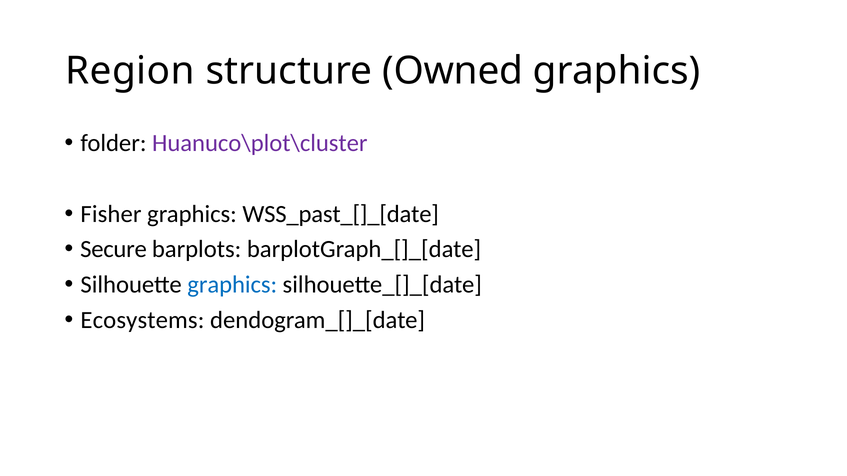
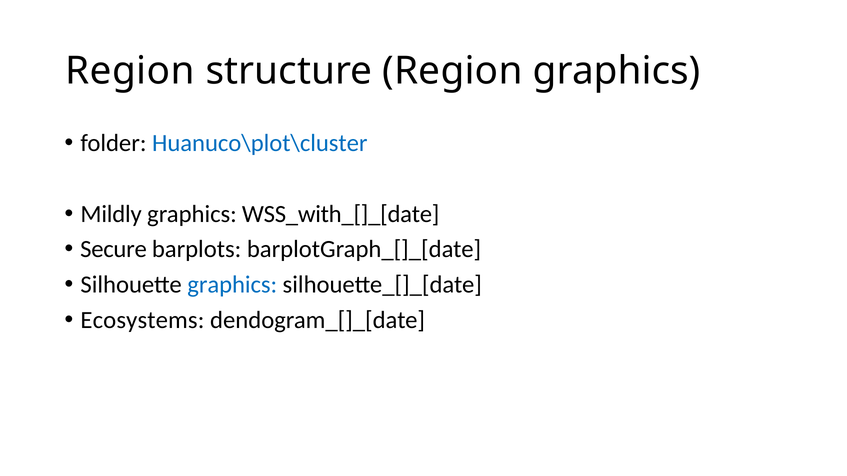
structure Owned: Owned -> Region (452, 71)
Huanuco\plot\cluster colour: purple -> blue (260, 143)
Fisher: Fisher -> Mildly (111, 214)
WSS_past_[]_[date: WSS_past_[]_[date -> WSS_with_[]_[date (341, 214)
